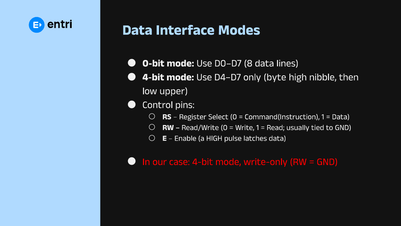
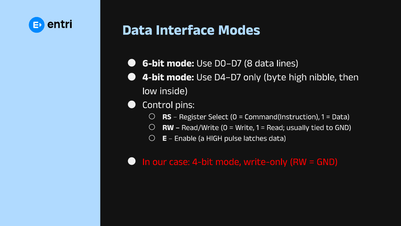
0-bit: 0-bit -> 6-bit (153, 63)
upper: upper -> inside (174, 91)
